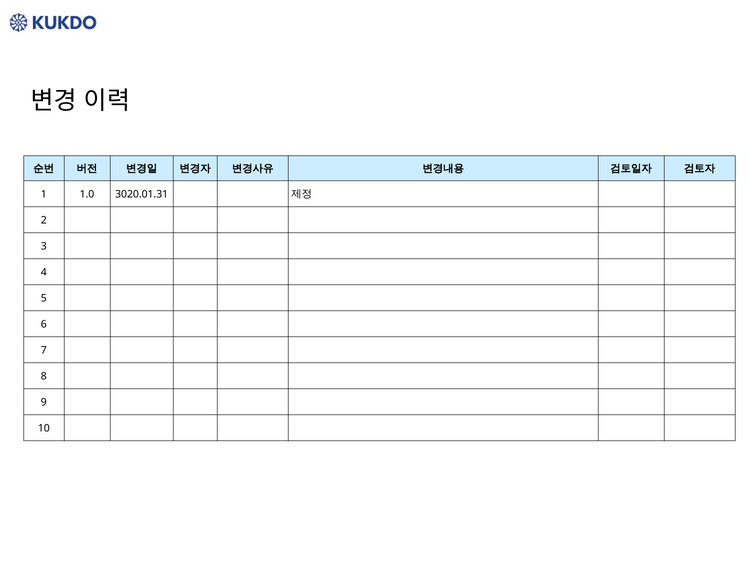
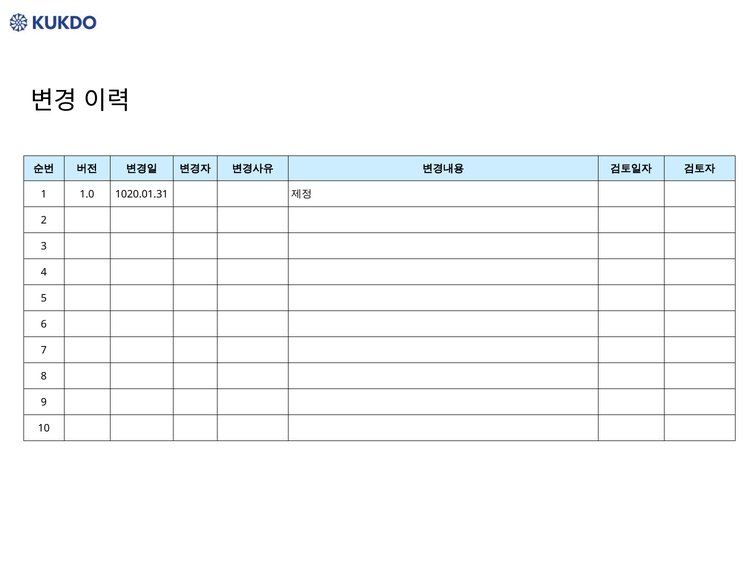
3020.01.31: 3020.01.31 -> 1020.01.31 (142, 194)
